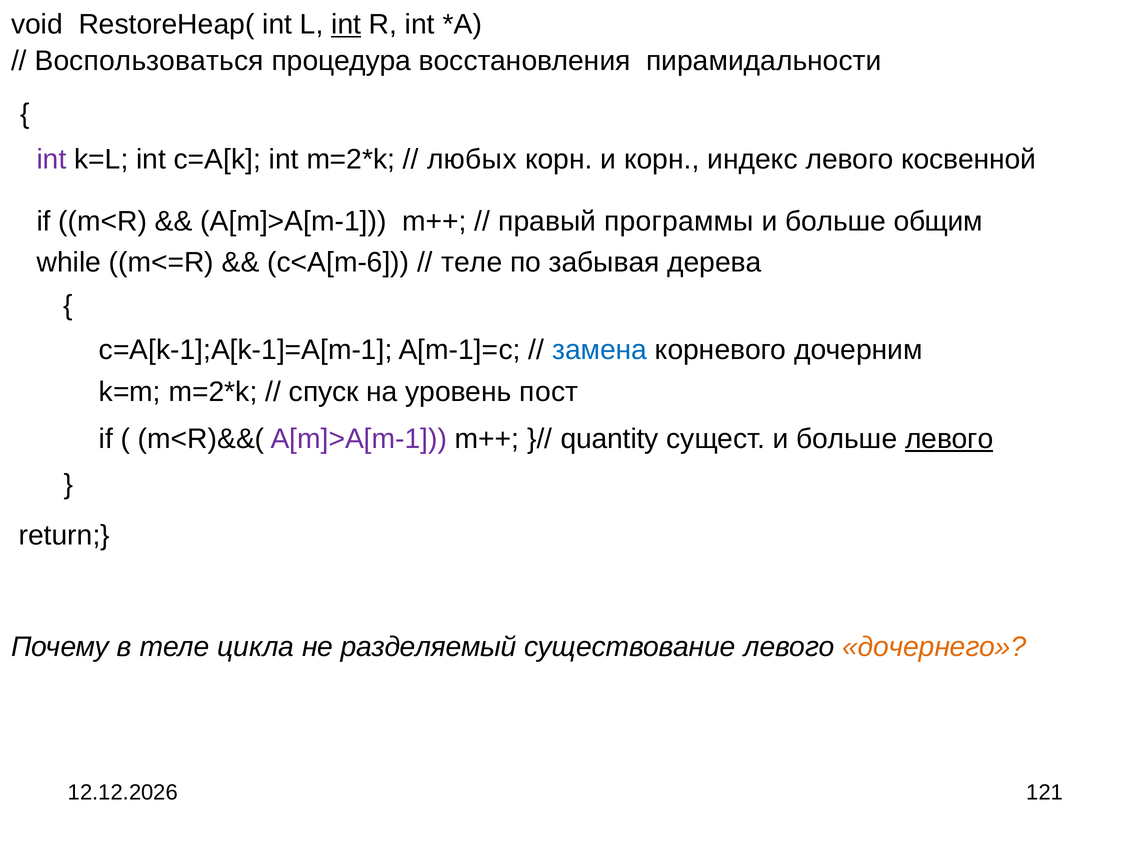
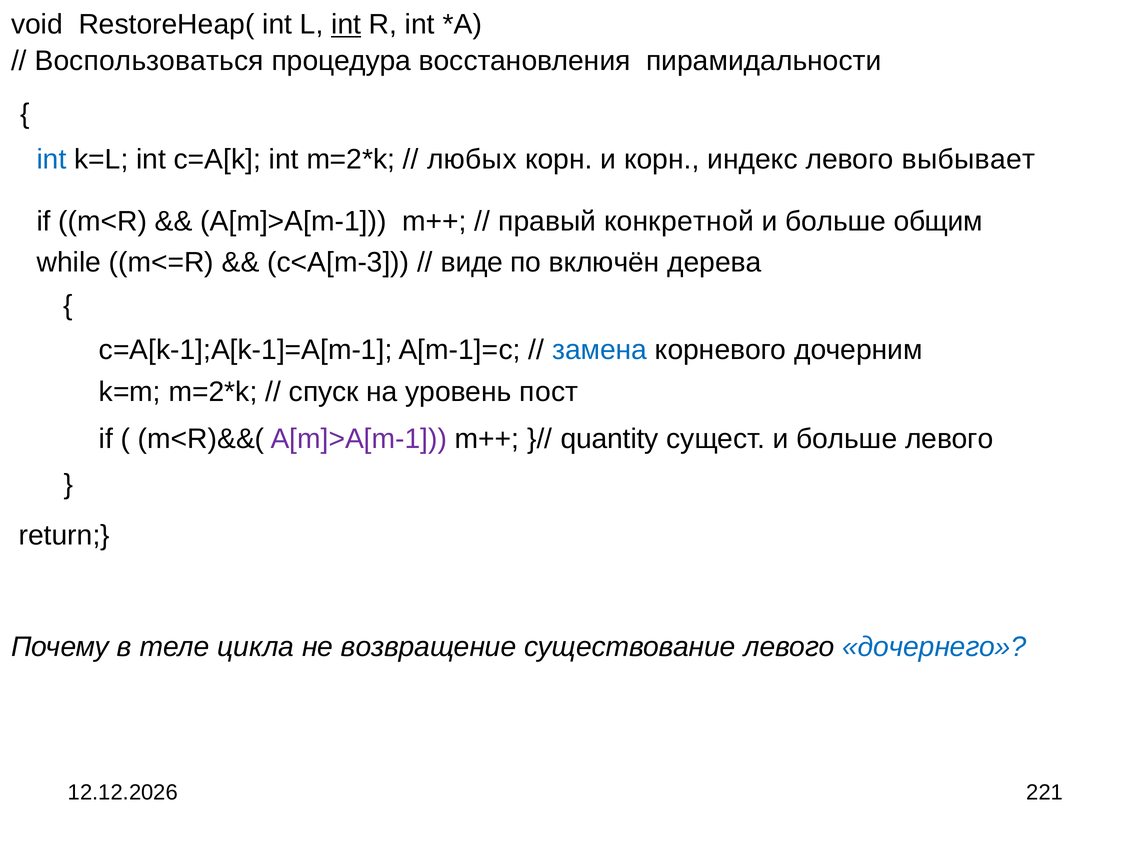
int colour: purple -> blue (51, 160)
косвенной: косвенной -> выбывает (969, 160)
программы: программы -> конкретной (679, 221)
c<A[m-6: c<A[m-6 -> c<A[m-3 (338, 262)
теле: теле -> виде (472, 262)
забывая: забывая -> включён (604, 262)
левого underline: present -> none (949, 439)
разделяемый: разделяемый -> возвращение (429, 647)
дочернего colour: orange -> blue (934, 647)
121: 121 -> 221 (1045, 793)
